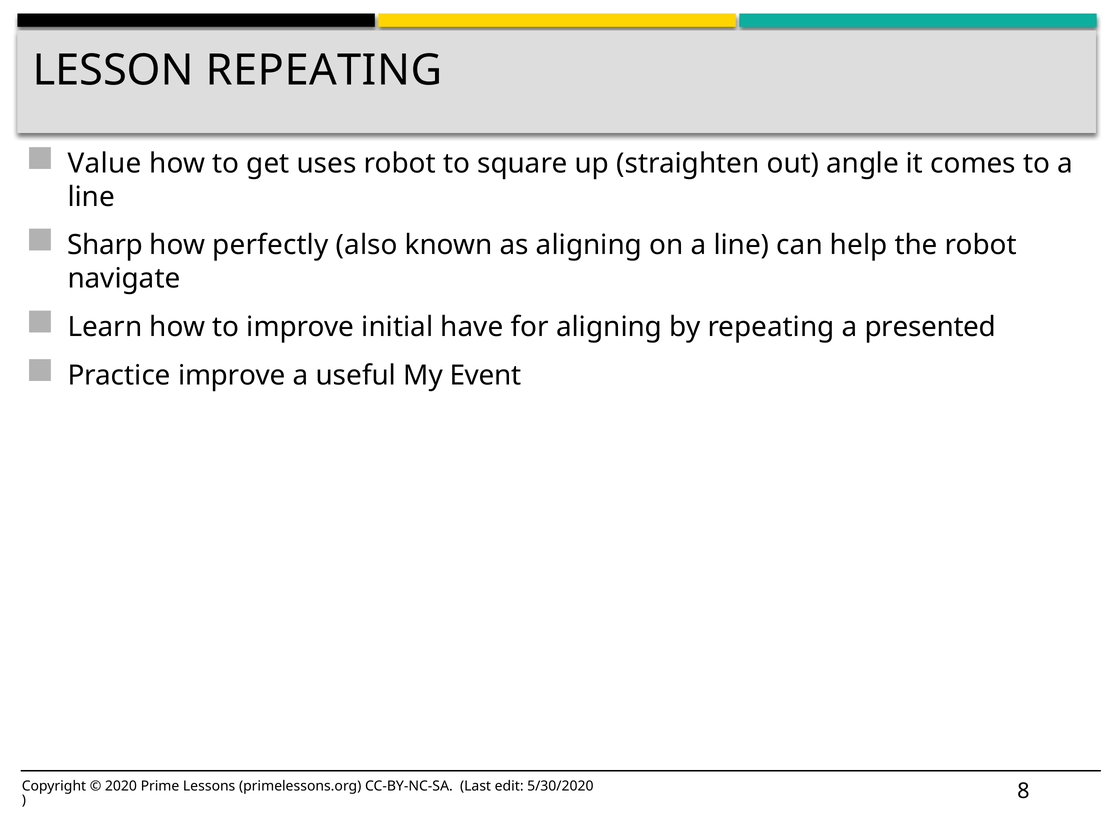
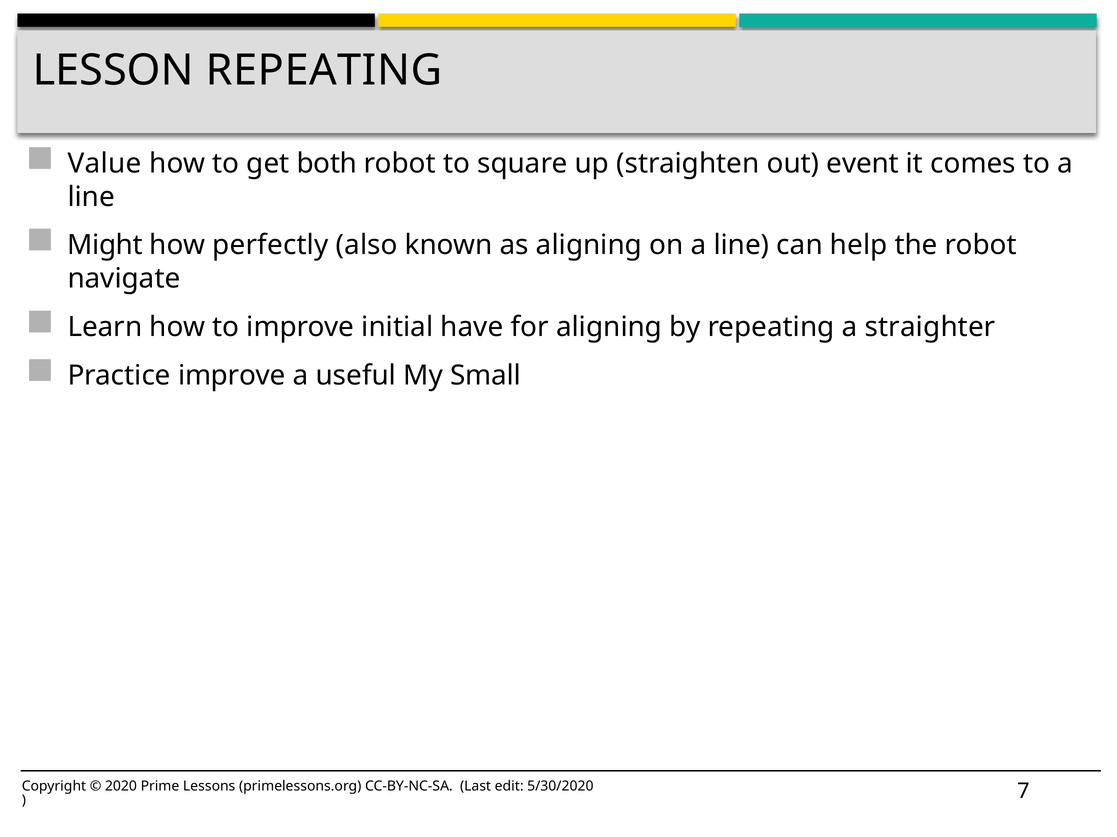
uses: uses -> both (327, 164)
angle: angle -> event (863, 164)
Sharp: Sharp -> Might (105, 245)
presented: presented -> straighter (930, 327)
Event: Event -> Small (485, 376)
8: 8 -> 7 (1023, 792)
